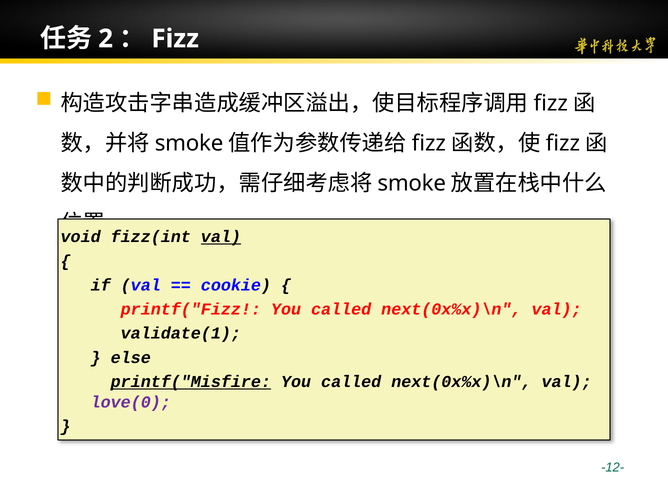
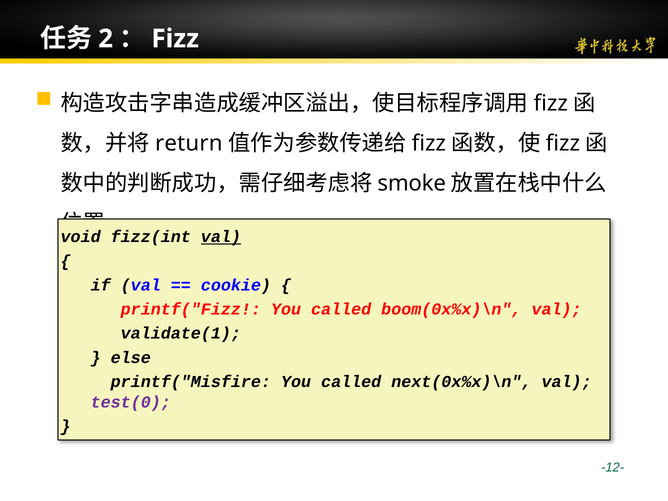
smoke: smoke -> return (189, 143)
printf("Fizz You called next(0x%x)\n: next(0x%x)\n -> boom(0x%x)\n (451, 309)
printf("Misfire underline: present -> none (191, 382)
love(0: love(0 -> test(0 (131, 402)
